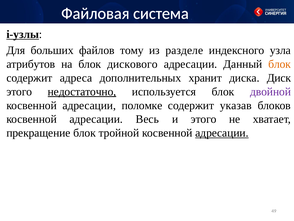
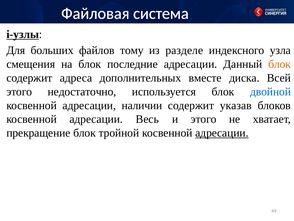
атрибутов: атрибутов -> смещения (31, 64)
дискового: дискового -> последние (132, 64)
хранит: хранит -> вместе (205, 78)
Диск: Диск -> Всей (279, 78)
недостаточно underline: present -> none (82, 91)
двойной colour: purple -> blue (270, 91)
поломке: поломке -> наличии (142, 105)
